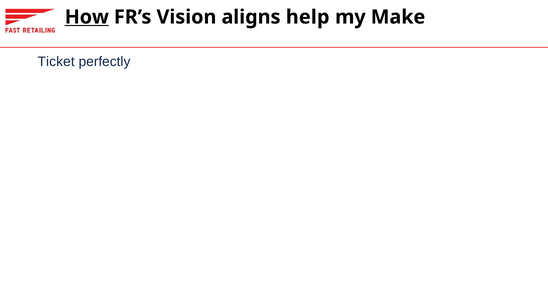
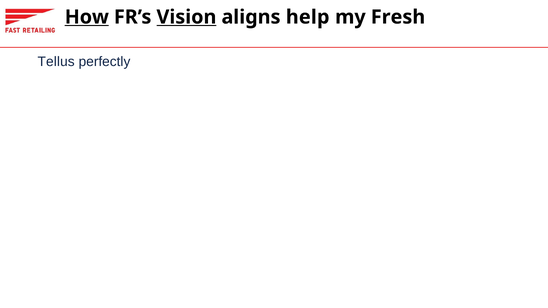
Vision underline: none -> present (186, 17)
Make: Make -> Fresh (398, 17)
Ticket: Ticket -> Tellus (56, 62)
